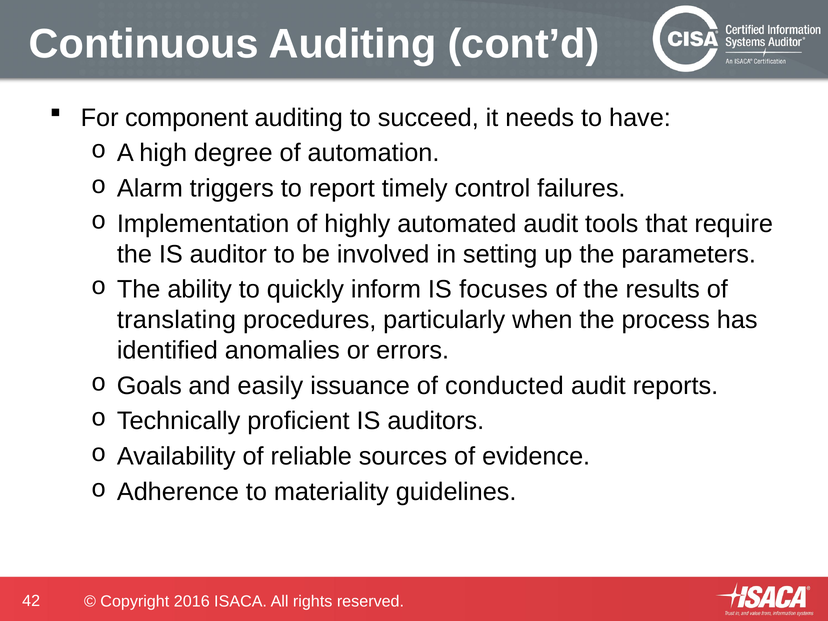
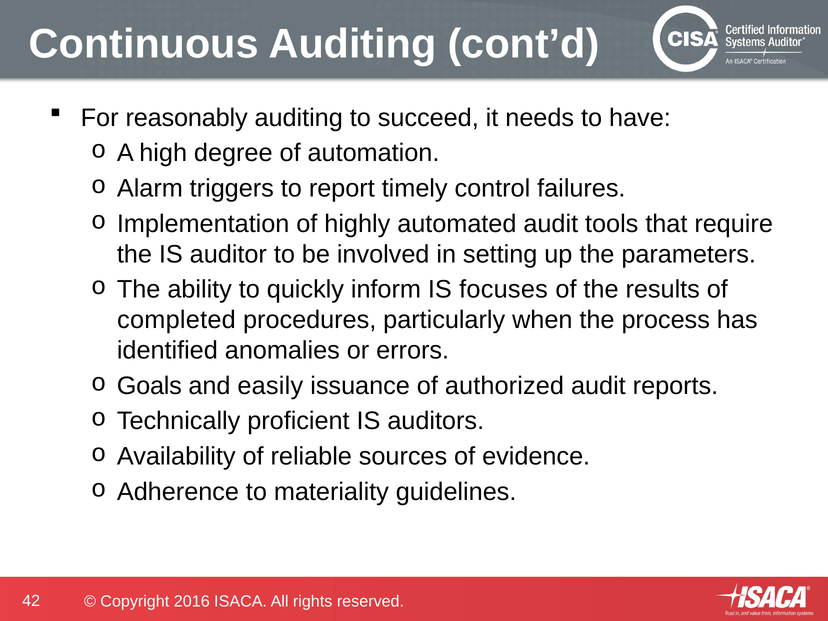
component: component -> reasonably (187, 118)
translating: translating -> completed (176, 320)
conducted: conducted -> authorized (504, 386)
